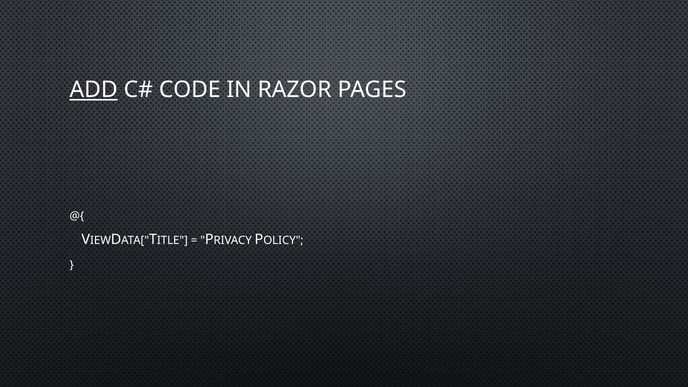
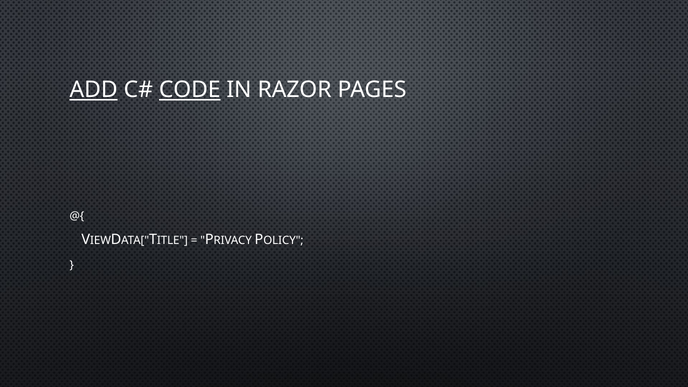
CODE underline: none -> present (190, 90)
